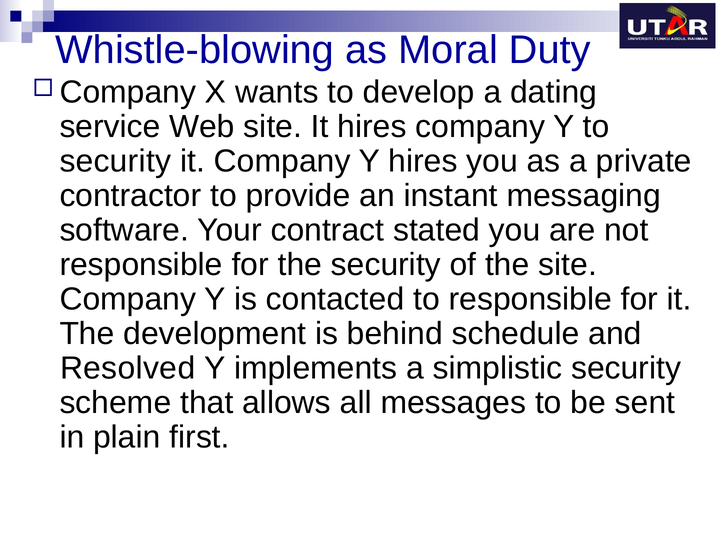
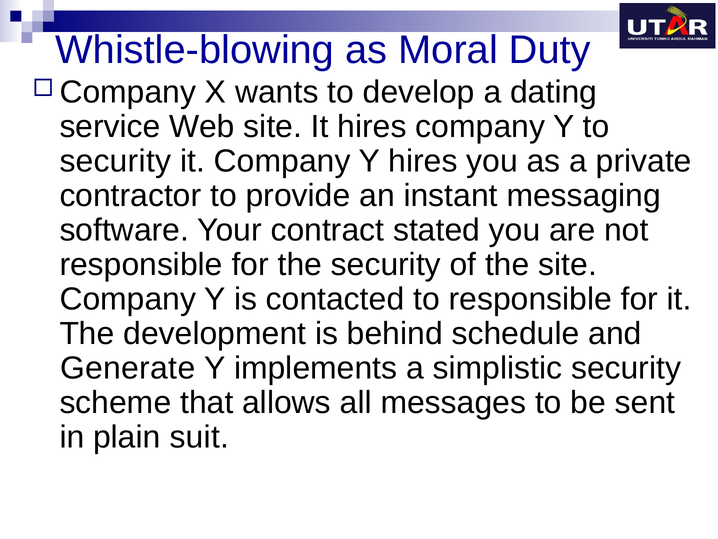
Resolved: Resolved -> Generate (128, 368)
first: first -> suit (199, 437)
